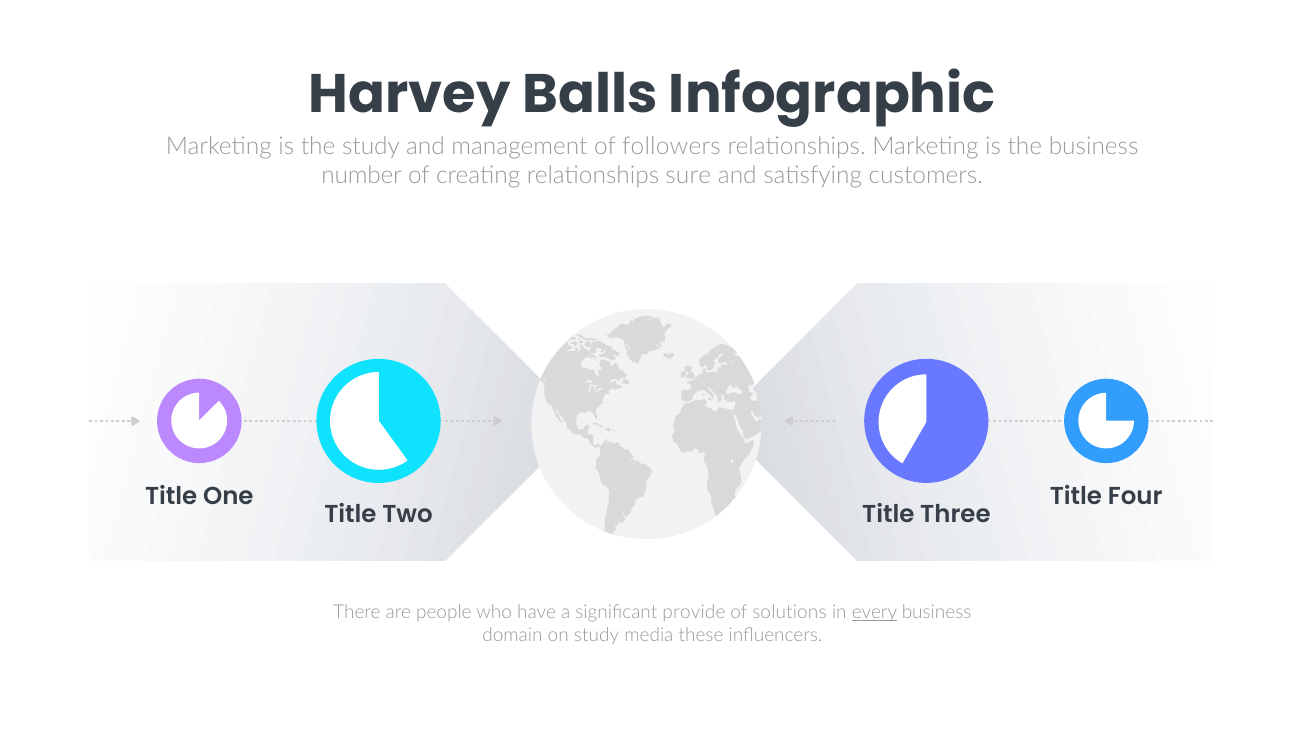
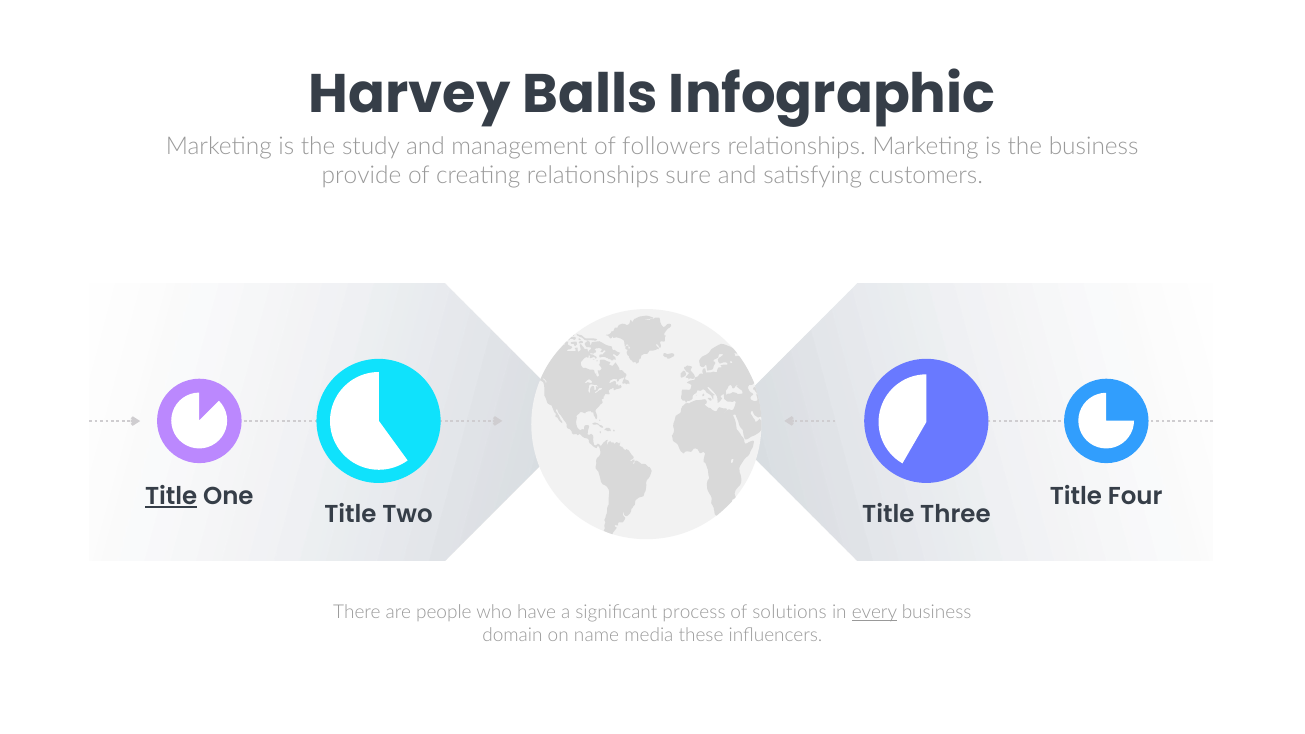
number: number -> provide (361, 176)
Title underline: none -> present (171, 497)
provide: provide -> process (694, 613)
on study: study -> name (597, 636)
